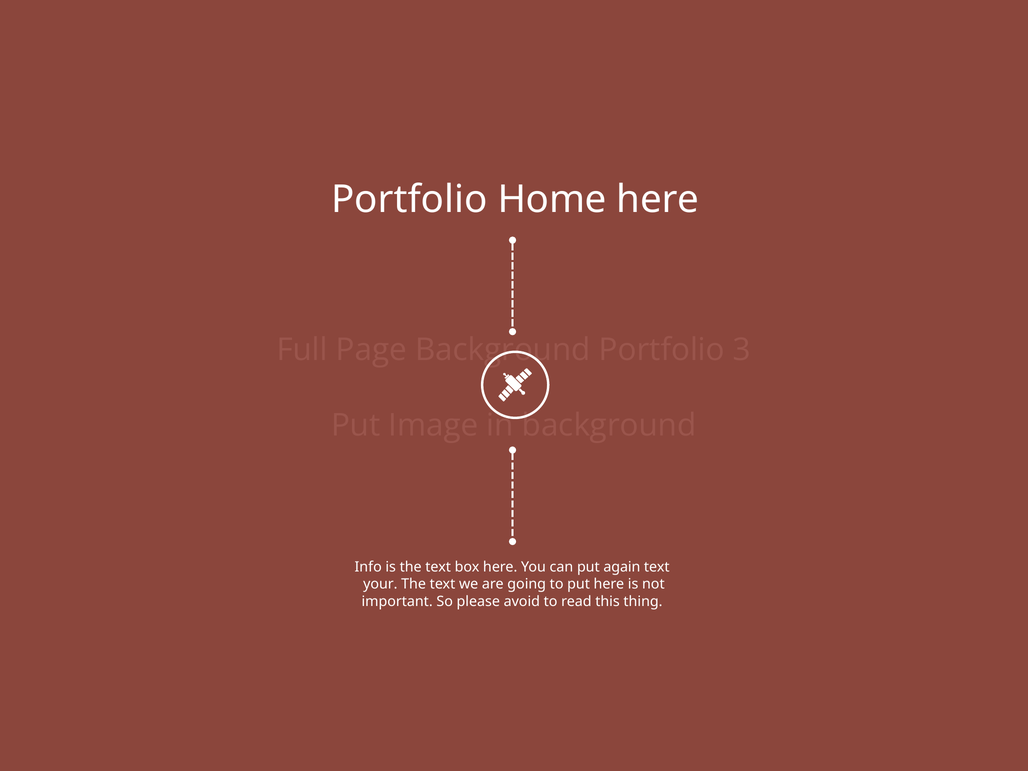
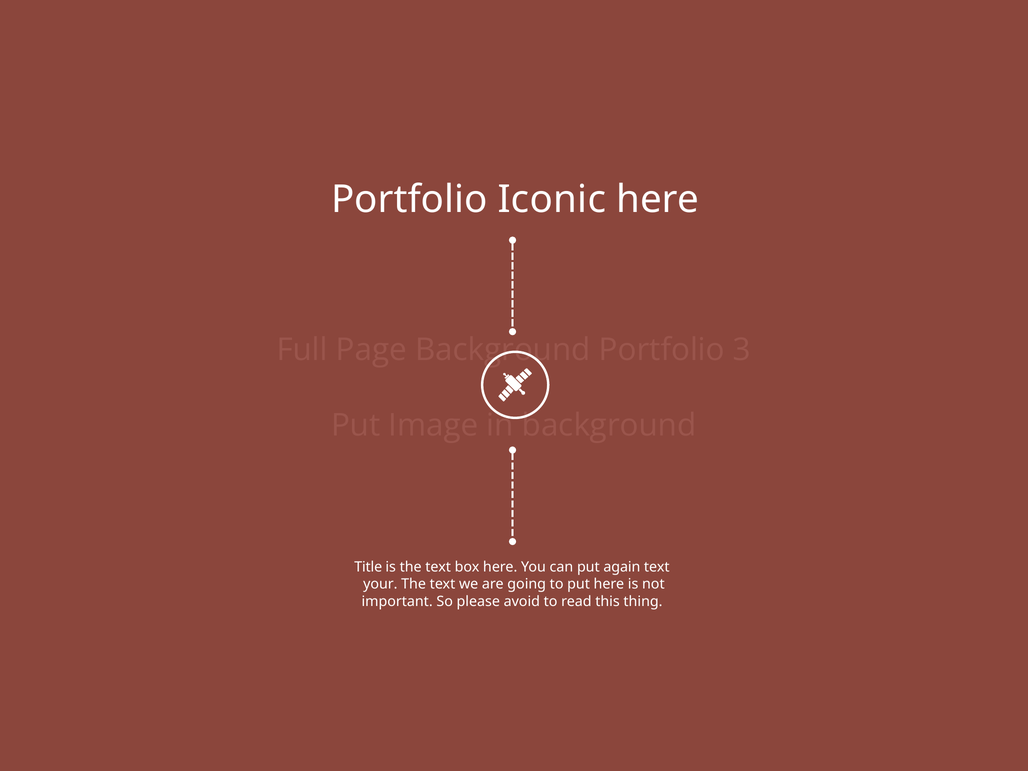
Home: Home -> Iconic (552, 200)
Info: Info -> Title (368, 567)
